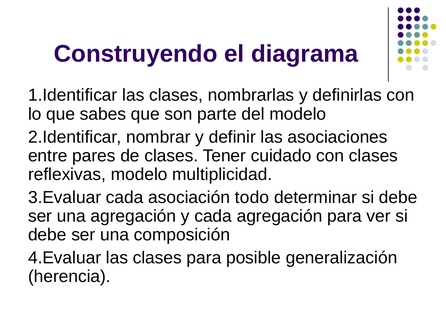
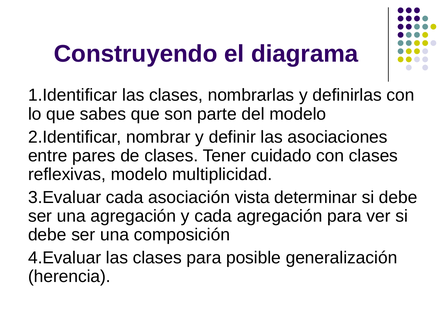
todo: todo -> vista (252, 198)
